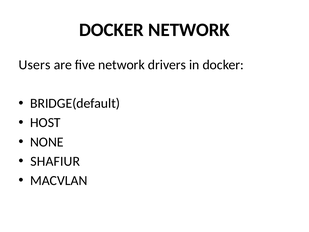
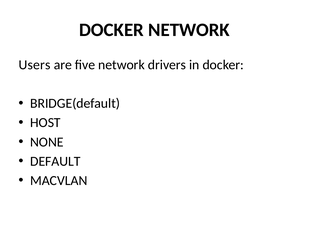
SHAFIUR: SHAFIUR -> DEFAULT (55, 161)
